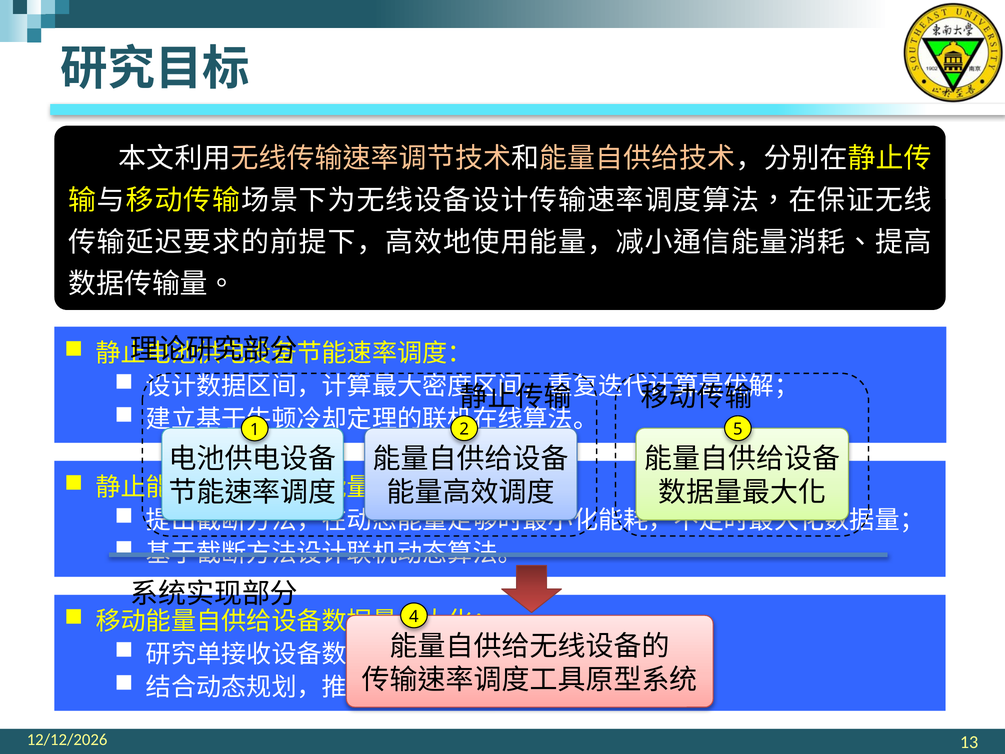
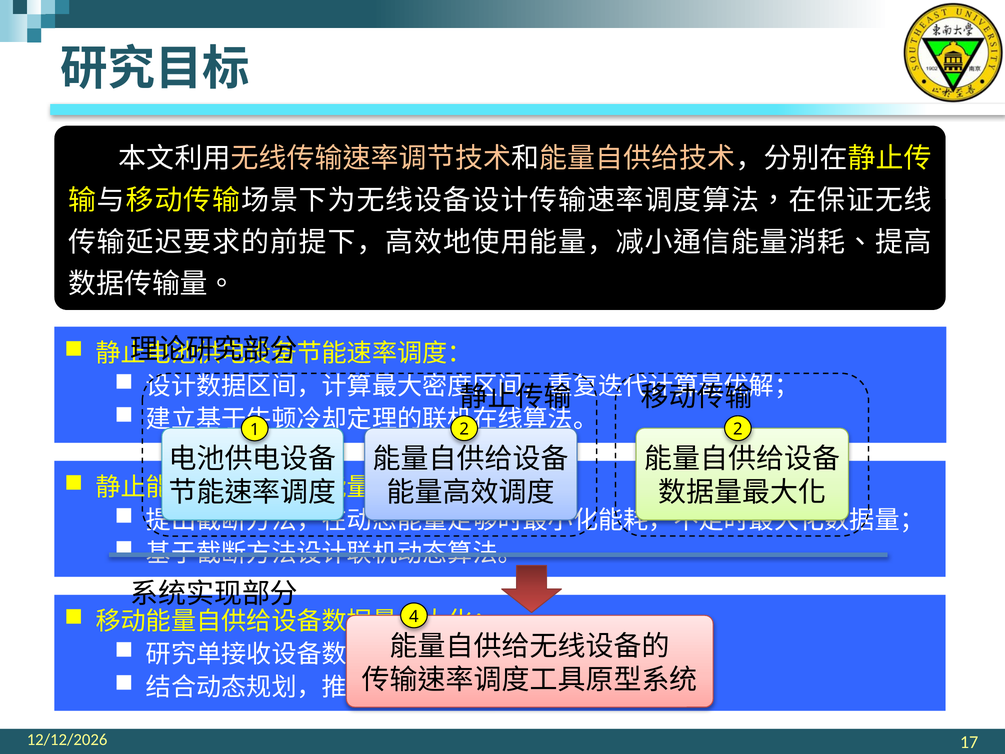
5: 5 -> 2 (738, 429)
13: 13 -> 17 (969, 742)
